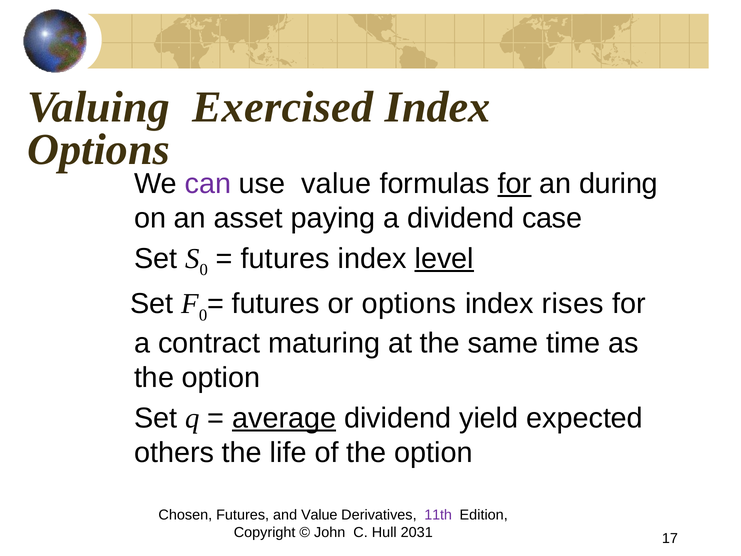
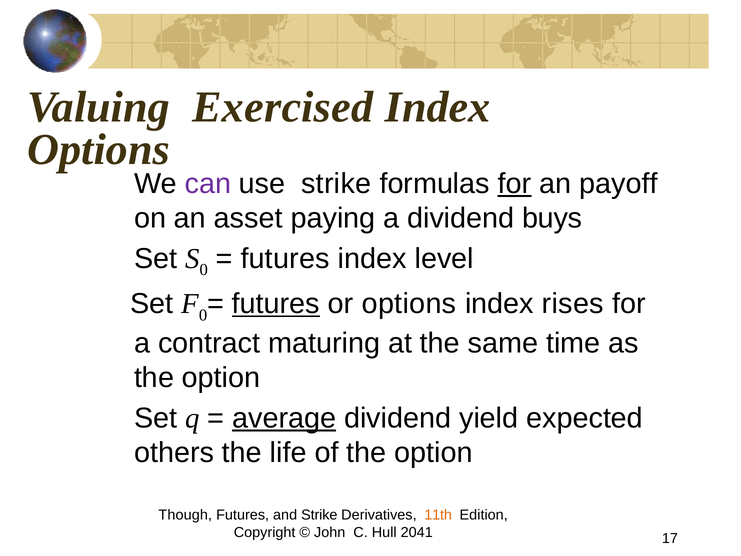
use value: value -> strike (336, 184)
during: during -> payoff (618, 184)
case: case -> buys (552, 218)
level underline: present -> none (444, 259)
futures underline: none -> present (276, 304)
Chosen: Chosen -> Though (185, 515)
and Value: Value -> Strike (319, 515)
11th colour: purple -> orange (438, 515)
2031: 2031 -> 2041 (417, 532)
